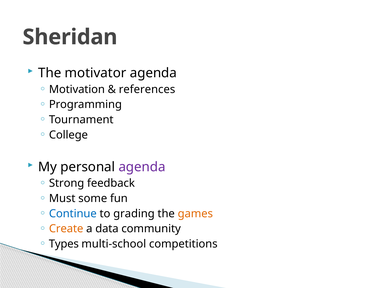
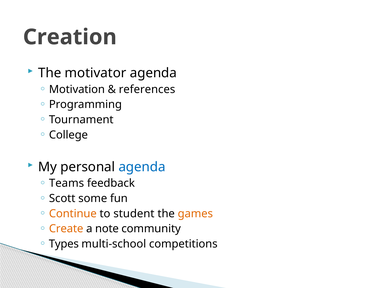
Sheridan: Sheridan -> Creation (70, 37)
agenda colour: purple -> blue (142, 167)
Strong: Strong -> Teams (67, 183)
Must: Must -> Scott (62, 198)
Continue colour: blue -> orange (73, 213)
grading: grading -> student (134, 213)
data: data -> note (107, 228)
